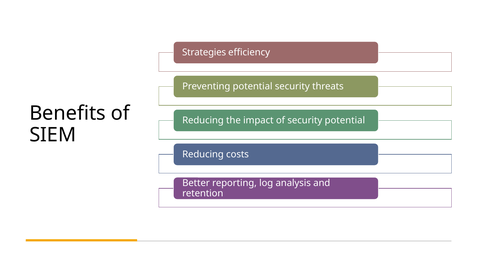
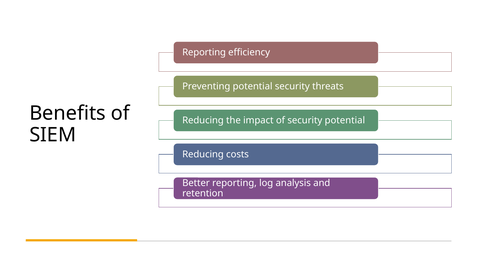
Strategies: Strategies -> Reporting (204, 52)
